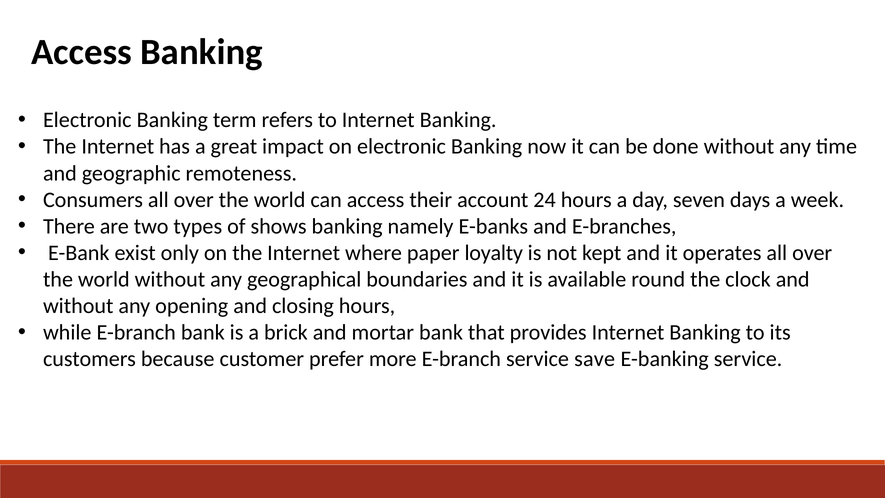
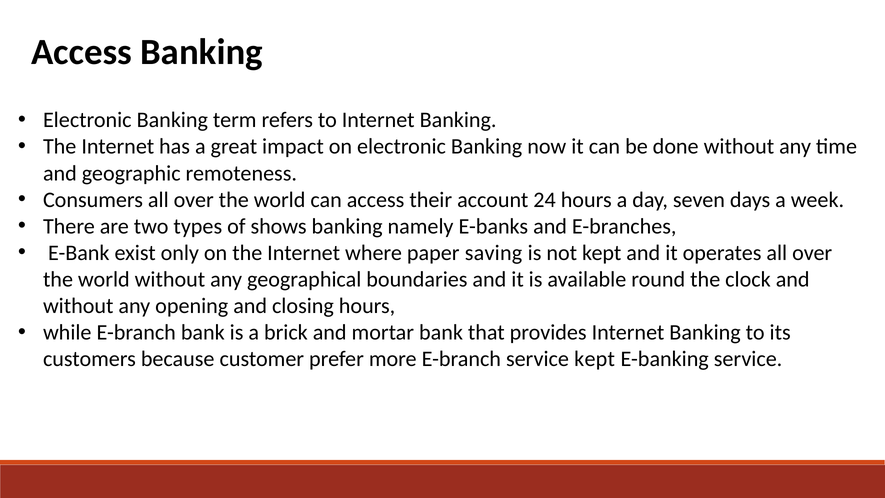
loyalty: loyalty -> saving (494, 253)
service save: save -> kept (595, 359)
